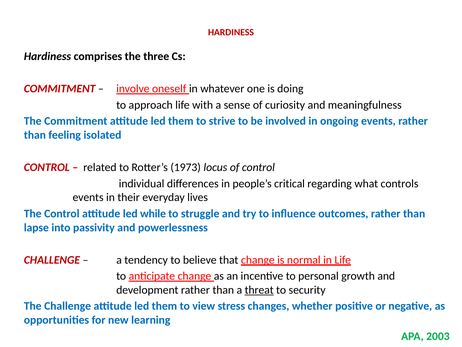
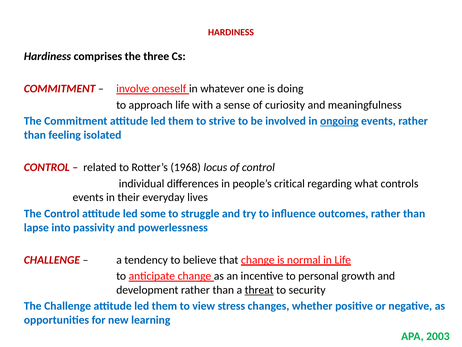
ongoing underline: none -> present (339, 121)
1973: 1973 -> 1968 (186, 167)
while: while -> some (153, 213)
